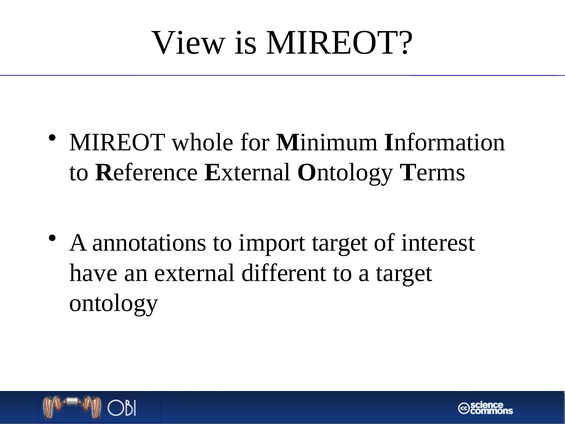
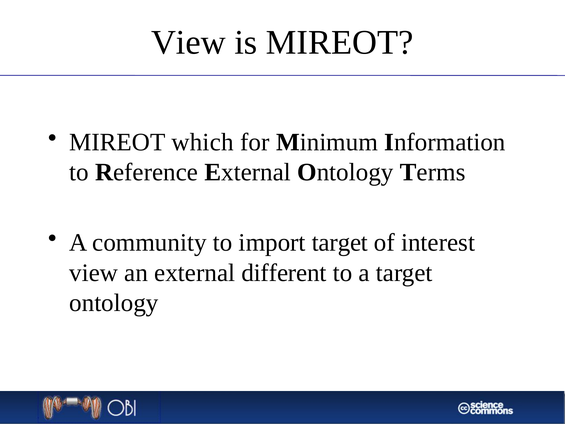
whole: whole -> which (203, 142)
annotations: annotations -> community (149, 243)
have: have -> view (94, 273)
